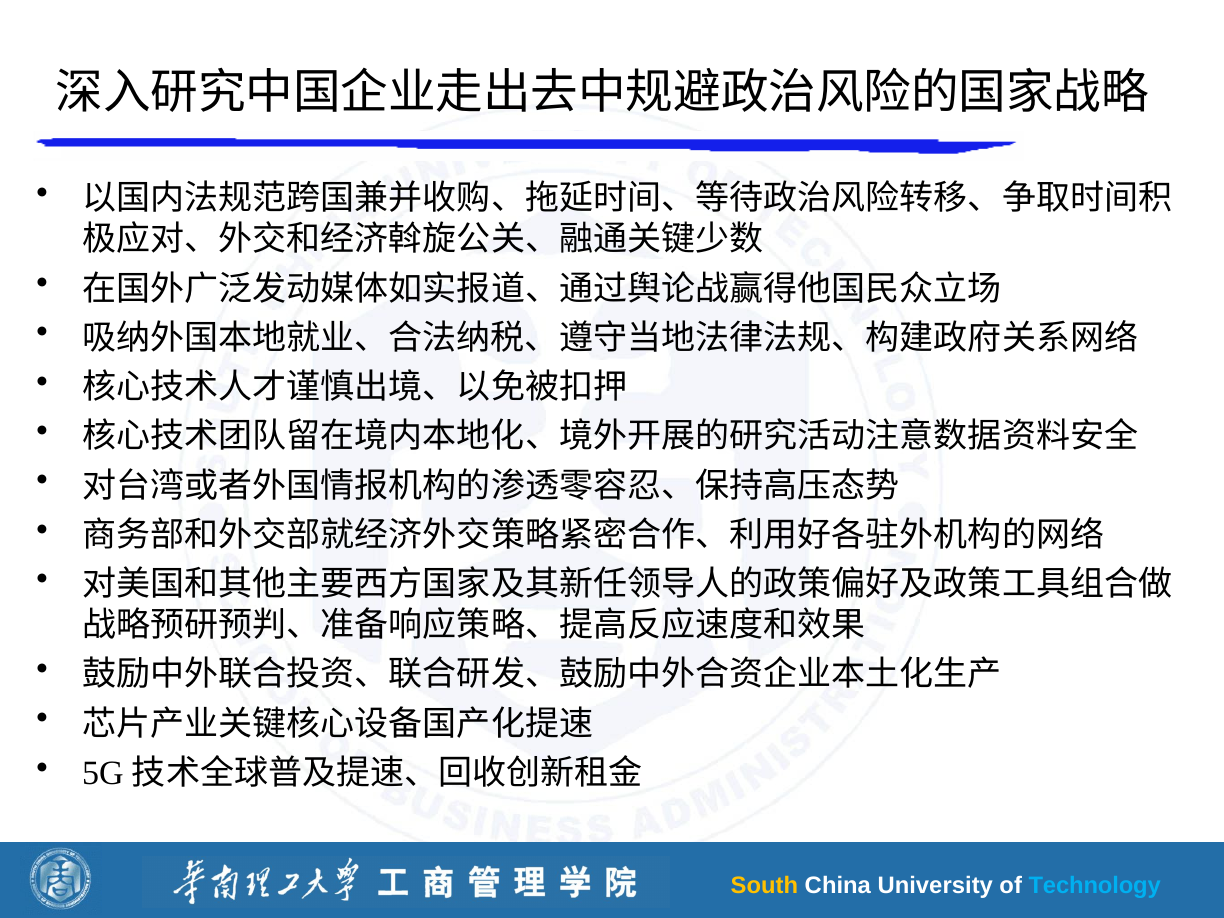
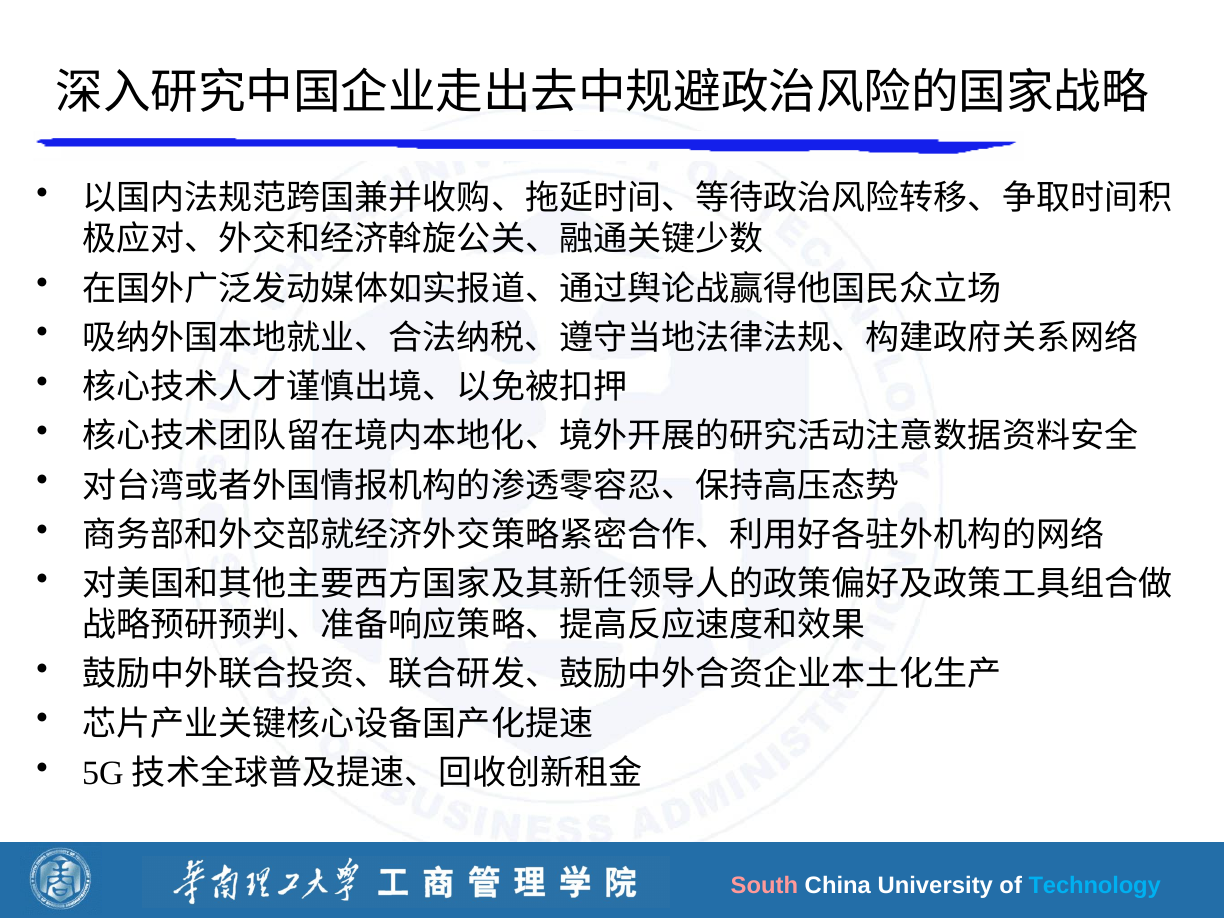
South colour: yellow -> pink (764, 886)
